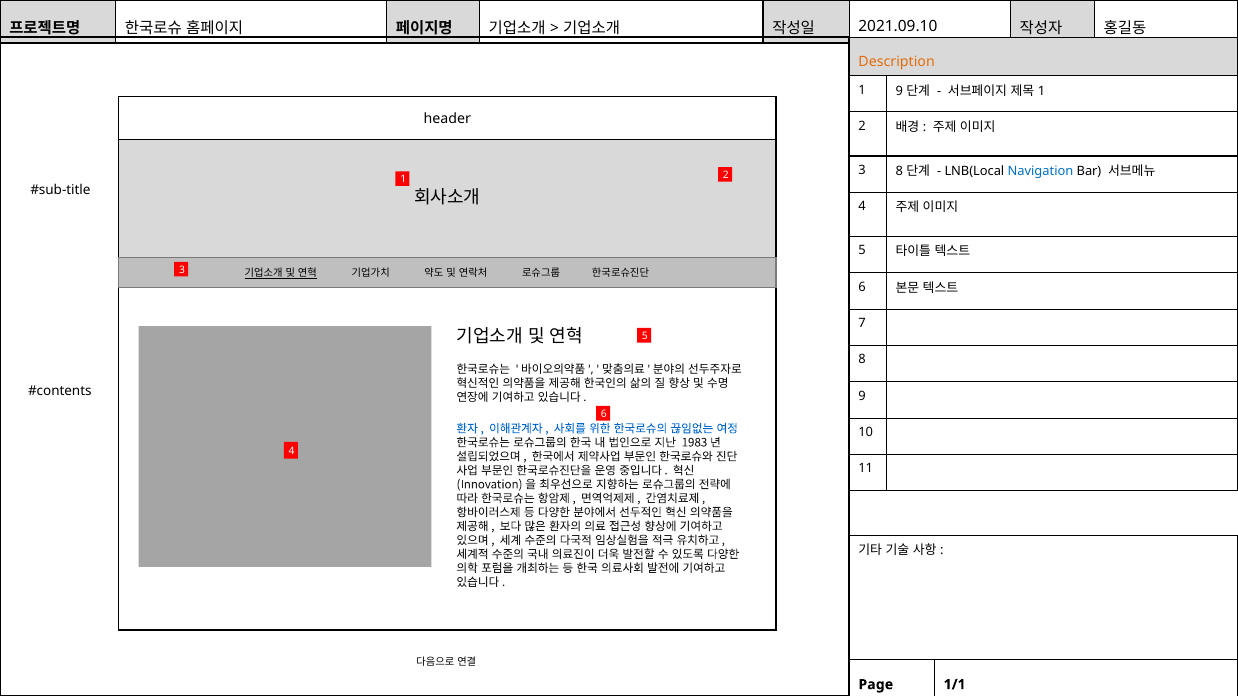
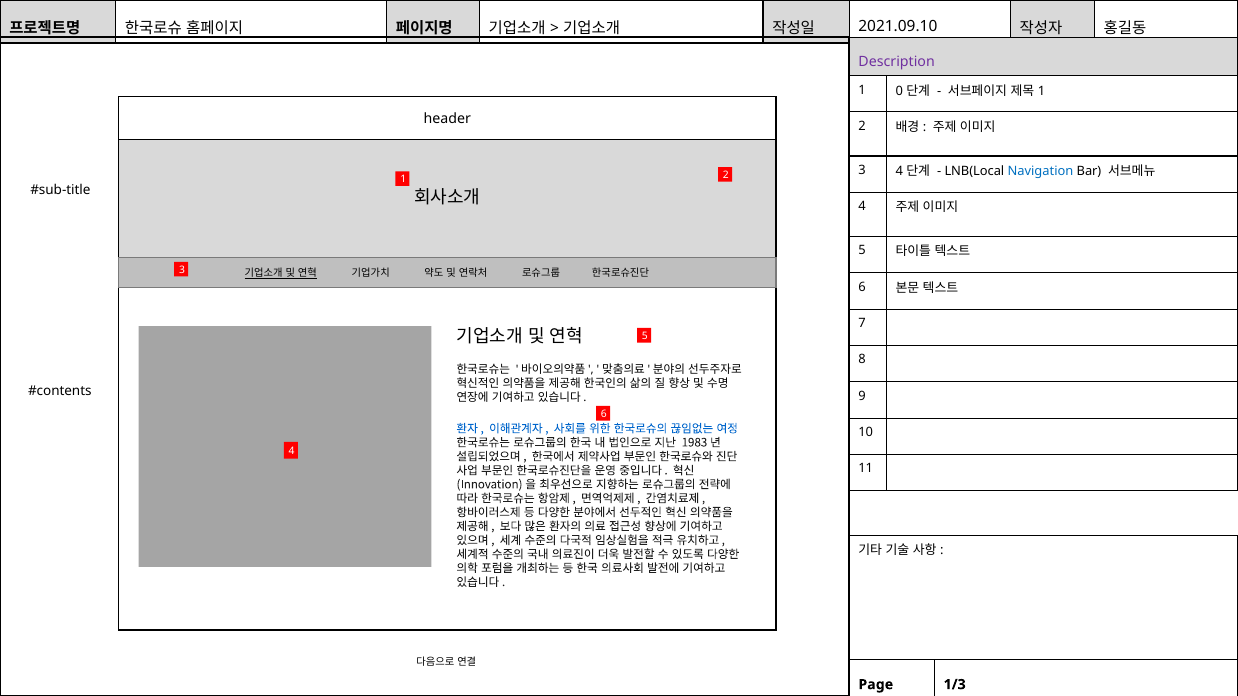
Description colour: orange -> purple (897, 62)
1 9: 9 -> 0 (899, 91)
3 8: 8 -> 4 (899, 171)
1/1: 1/1 -> 1/3 (955, 685)
